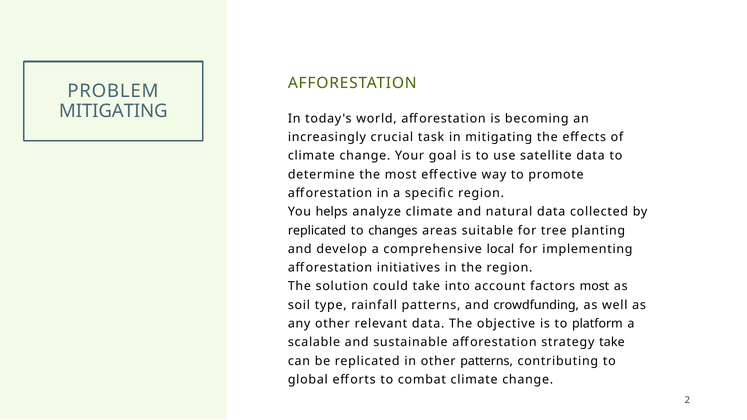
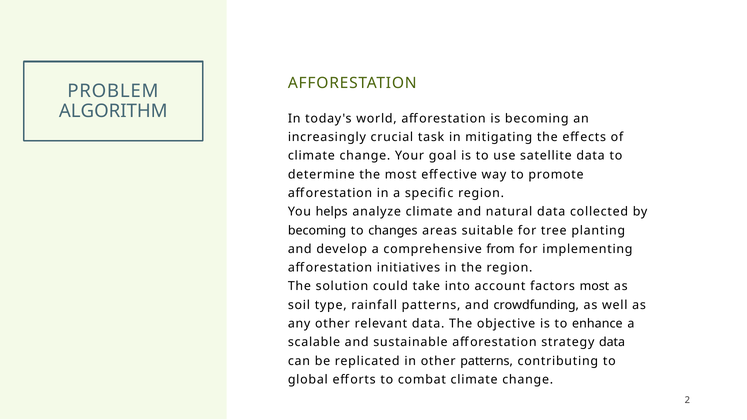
MITIGATING: MITIGATING -> ALGORITHM (113, 111)
replicated: replicated -> becoming (317, 231)
local: local -> from (501, 249)
platform: platform -> enhance (597, 324)
strategy take: take -> data (612, 342)
